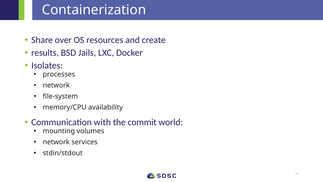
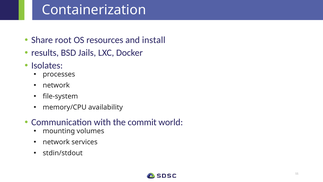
over: over -> root (63, 40)
create: create -> install (154, 40)
